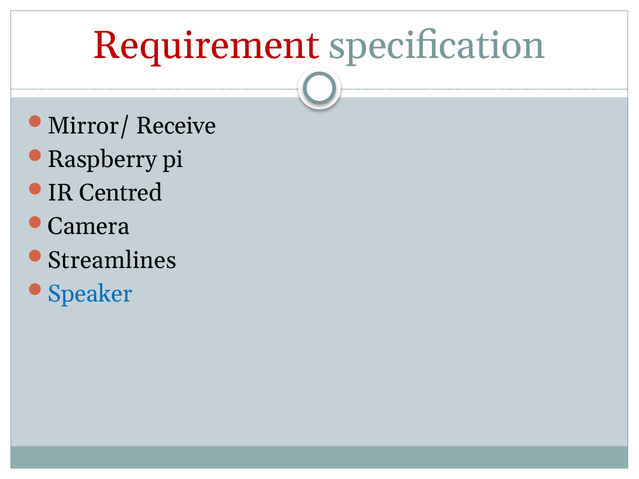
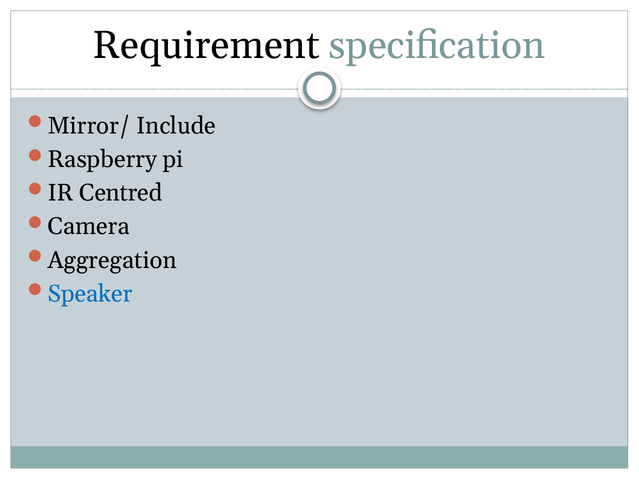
Requirement colour: red -> black (206, 45)
Receive: Receive -> Include (176, 126)
Streamlines: Streamlines -> Aggregation (112, 260)
